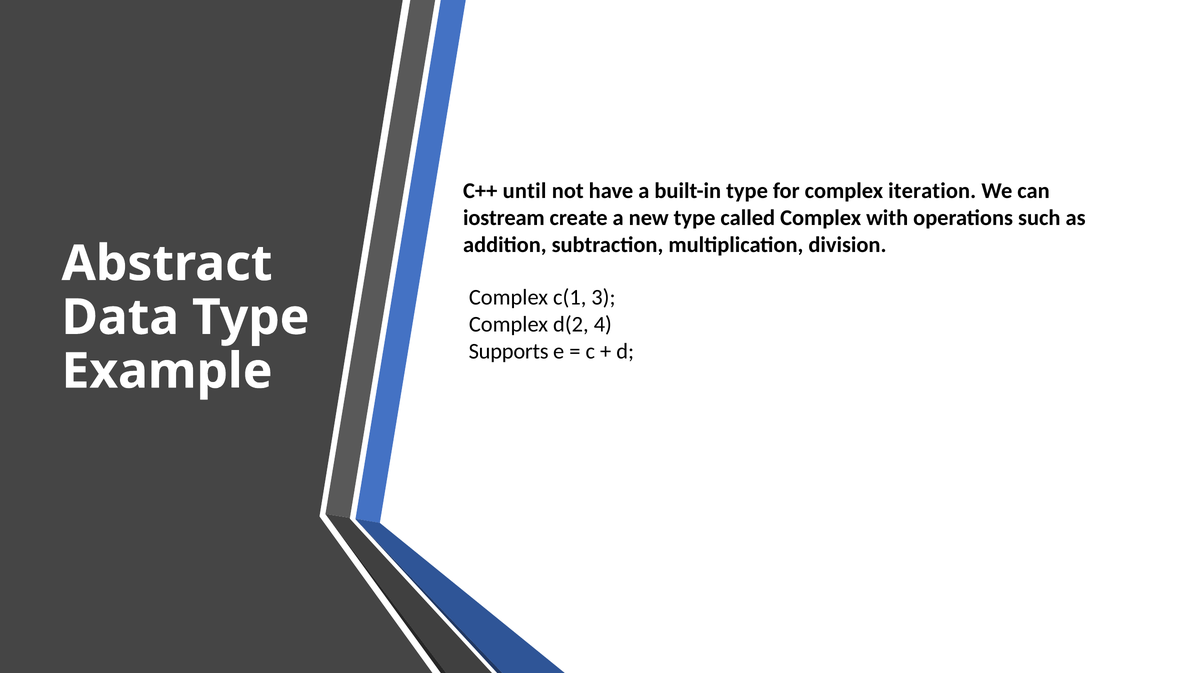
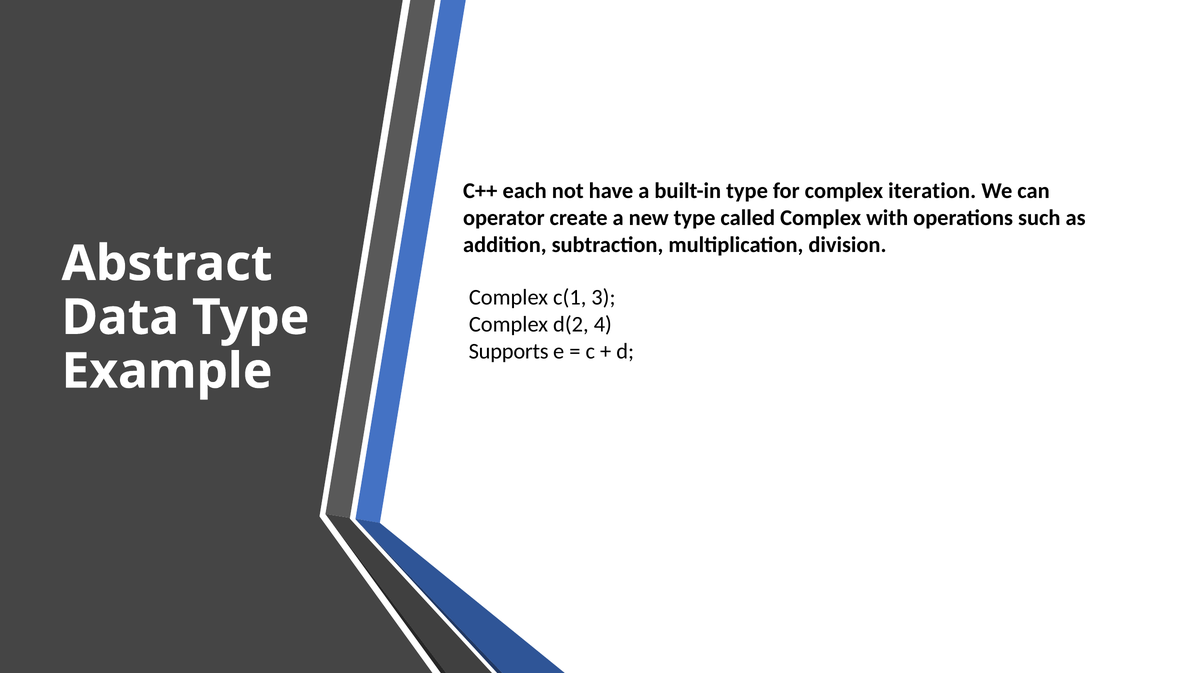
until: until -> each (525, 191)
iostream: iostream -> operator (504, 218)
